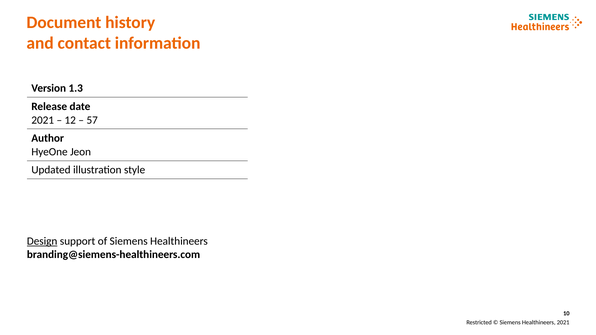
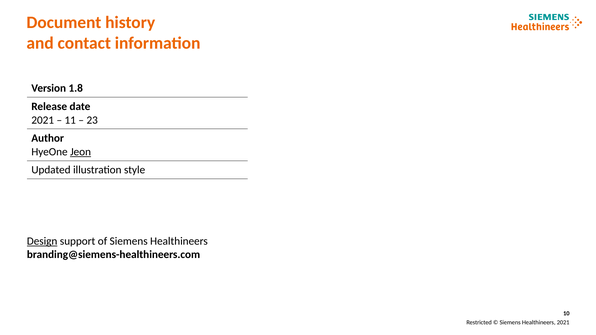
1.3: 1.3 -> 1.8 (76, 88)
12: 12 -> 11 (70, 120)
57: 57 -> 23 (92, 120)
Jeon underline: none -> present (81, 152)
